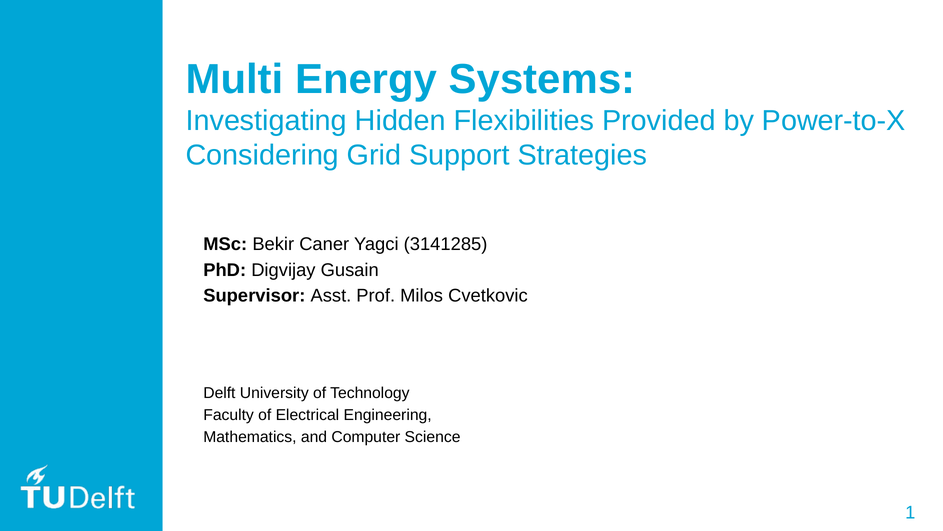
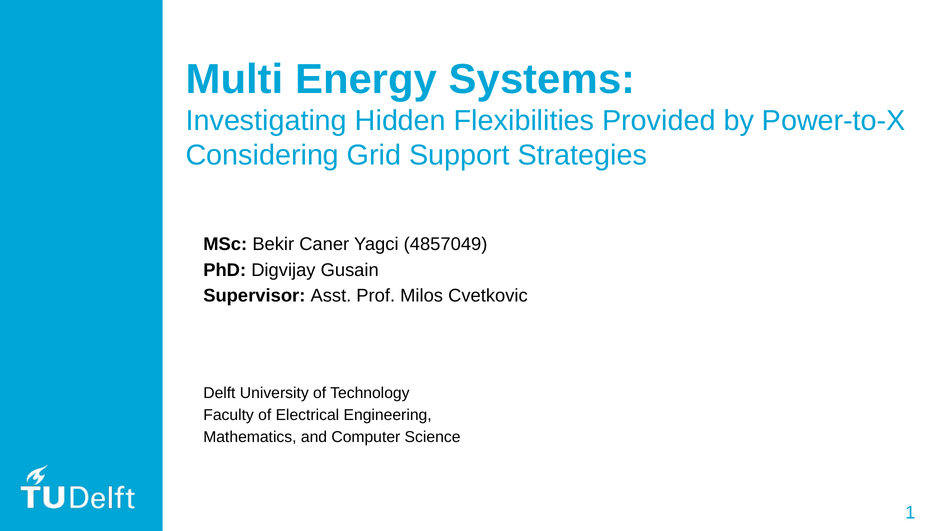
3141285: 3141285 -> 4857049 (446, 244)
